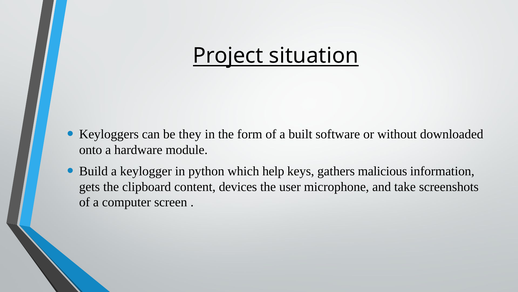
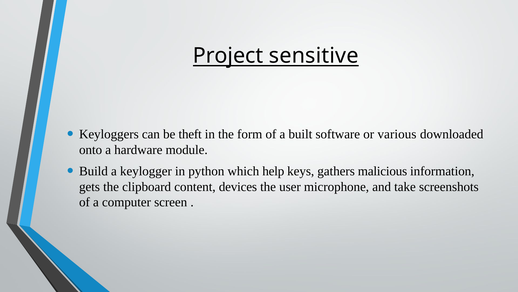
situation: situation -> sensitive (314, 56)
they: they -> theft (190, 134)
without: without -> various (397, 134)
